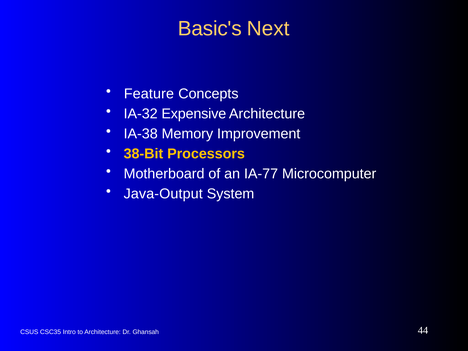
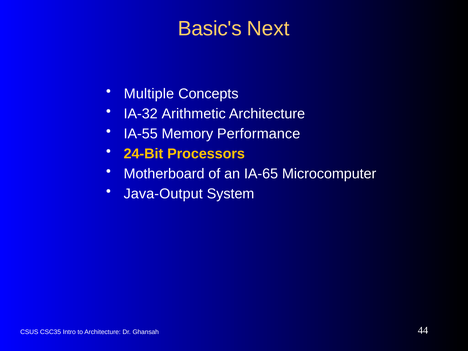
Feature: Feature -> Multiple (149, 94)
Expensive: Expensive -> Arithmetic (194, 114)
IA-38: IA-38 -> IA-55 (141, 134)
Improvement: Improvement -> Performance (259, 134)
38-Bit: 38-Bit -> 24-Bit (143, 154)
IA-77: IA-77 -> IA-65 (261, 174)
